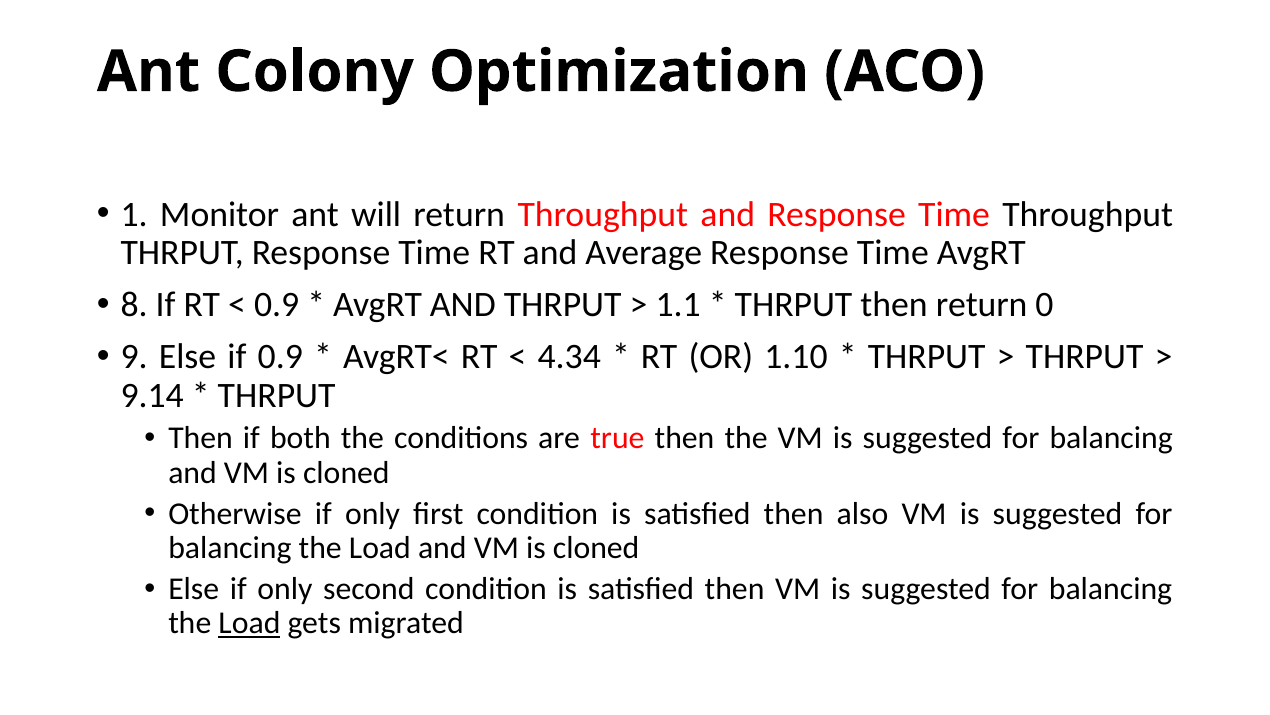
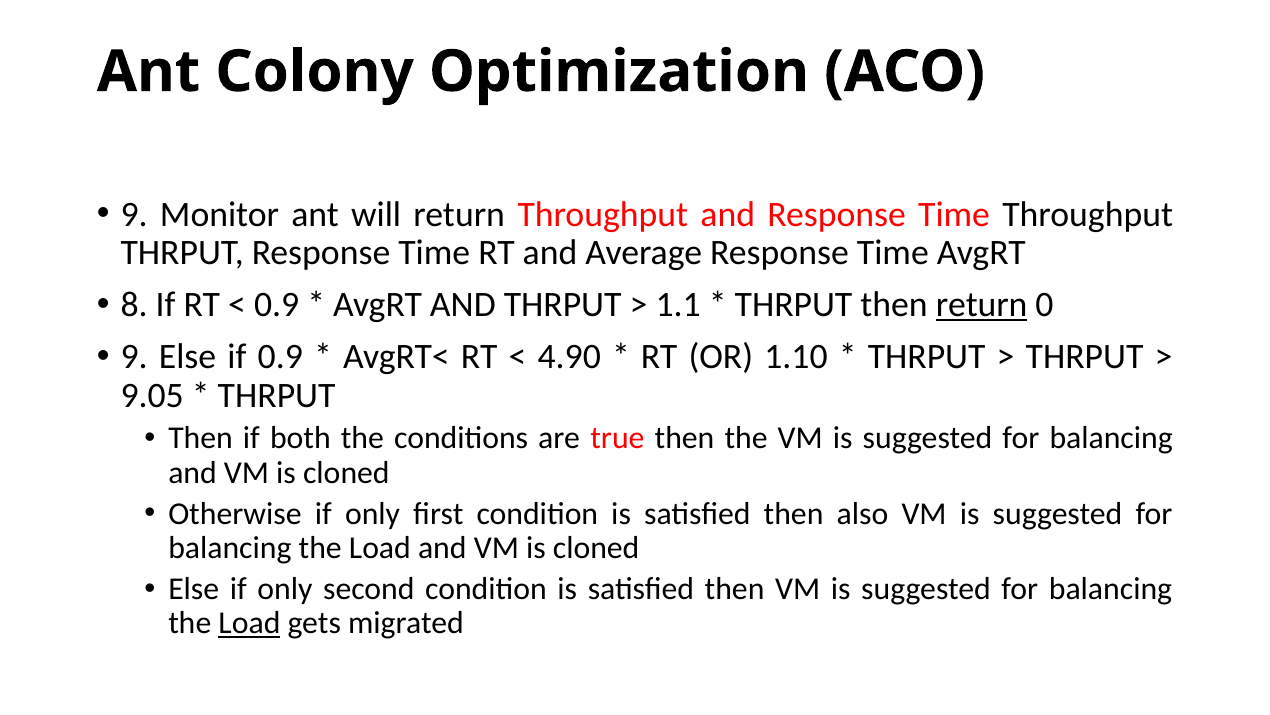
1: 1 -> 9 (134, 214)
return underline: none -> present (982, 305)
4.34: 4.34 -> 4.90 (569, 356)
9.14: 9.14 -> 9.05 (152, 395)
